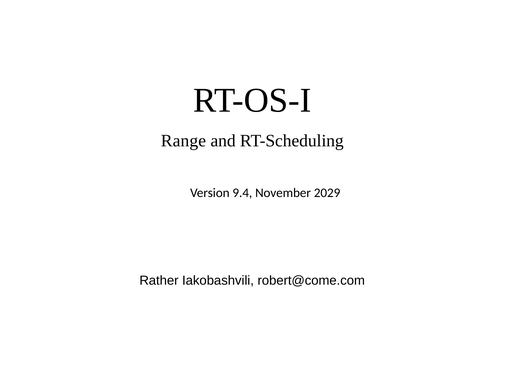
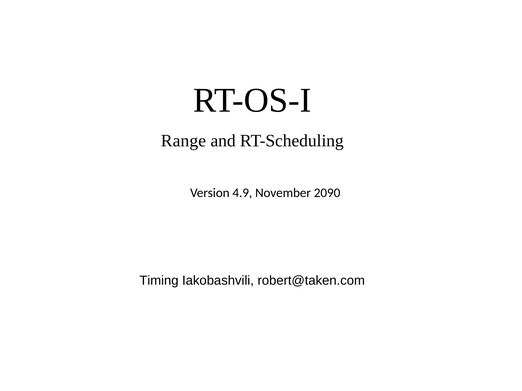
9.4: 9.4 -> 4.9 (242, 193)
2029: 2029 -> 2090 (327, 193)
Rather: Rather -> Timing (159, 281)
robert@come.com: robert@come.com -> robert@taken.com (311, 281)
